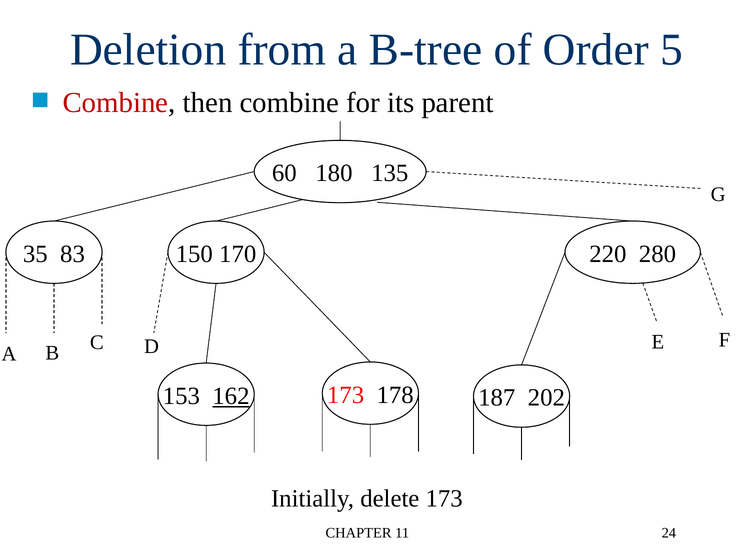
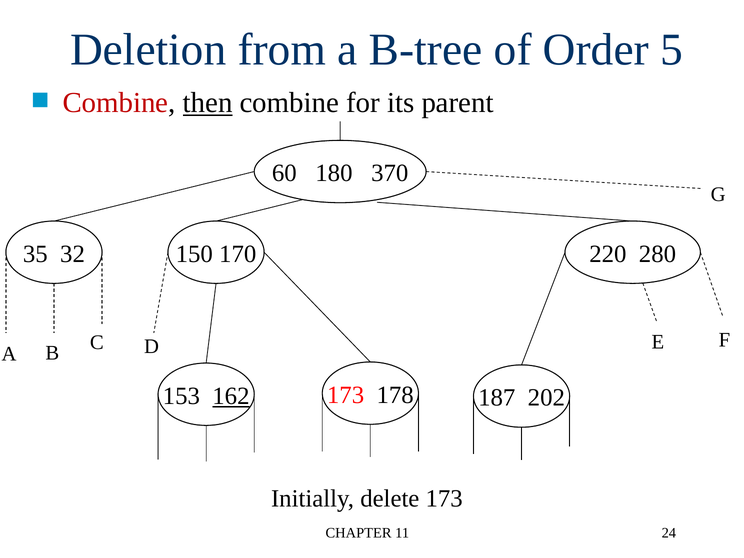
then underline: none -> present (208, 103)
135: 135 -> 370 (390, 173)
83: 83 -> 32 (73, 254)
